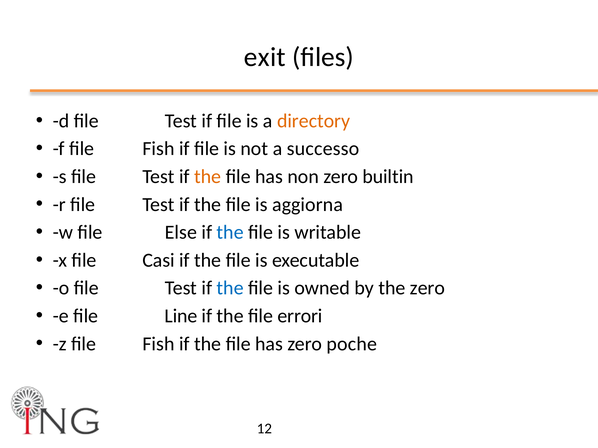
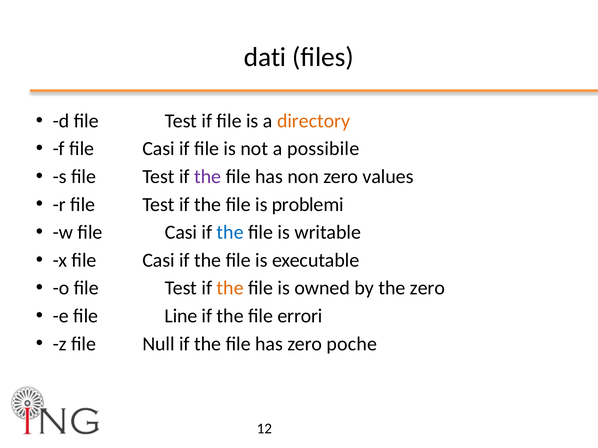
exit: exit -> dati (265, 57)
f file Fish: Fish -> Casi (159, 149)
successo: successo -> possibile (323, 149)
the colour: orange -> purple (208, 177)
builtin: builtin -> values (388, 177)
aggiorna: aggiorna -> problemi (308, 205)
w file Else: Else -> Casi (181, 233)
the colour: blue -> orange (230, 288)
z file Fish: Fish -> Null (159, 344)
